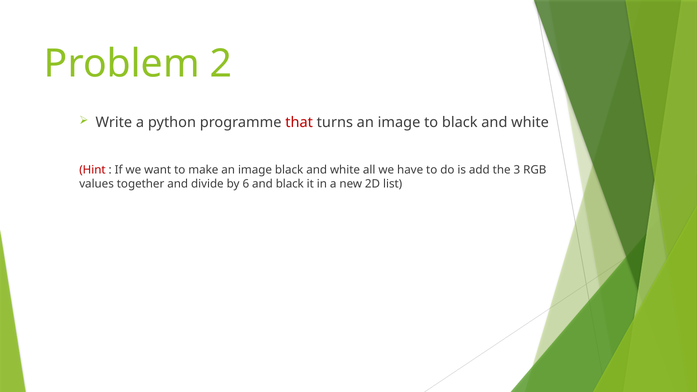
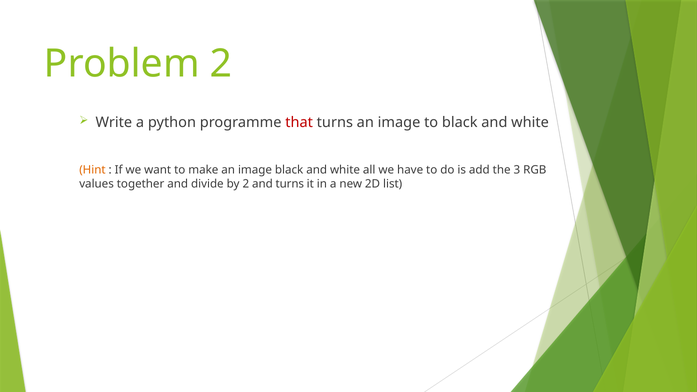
Hint colour: red -> orange (92, 170)
by 6: 6 -> 2 (246, 184)
and black: black -> turns (290, 184)
